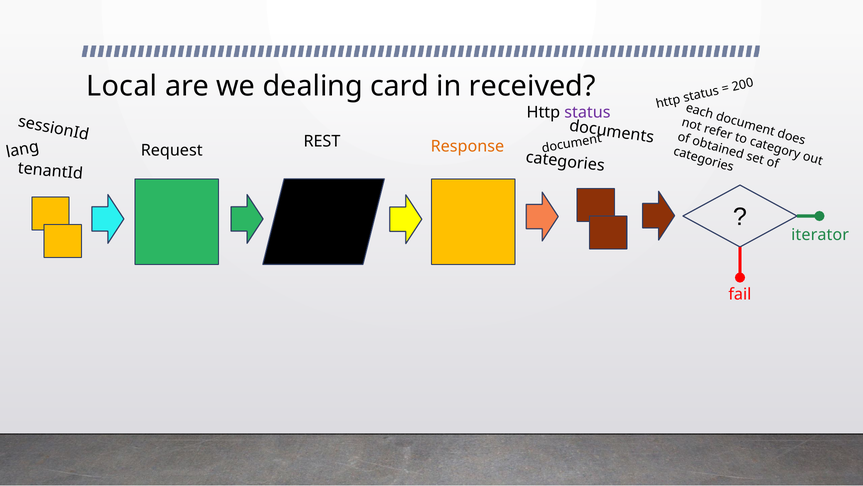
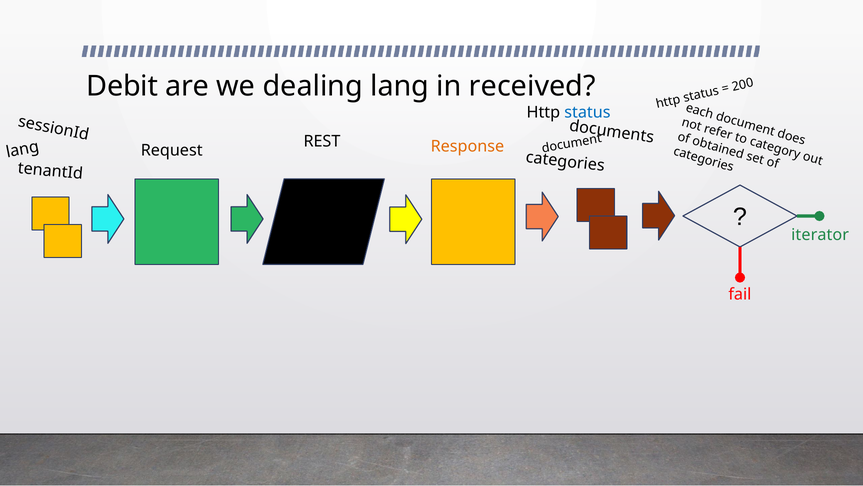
Local: Local -> Debit (122, 86)
card: card -> lang (400, 86)
status colour: purple -> blue (587, 112)
